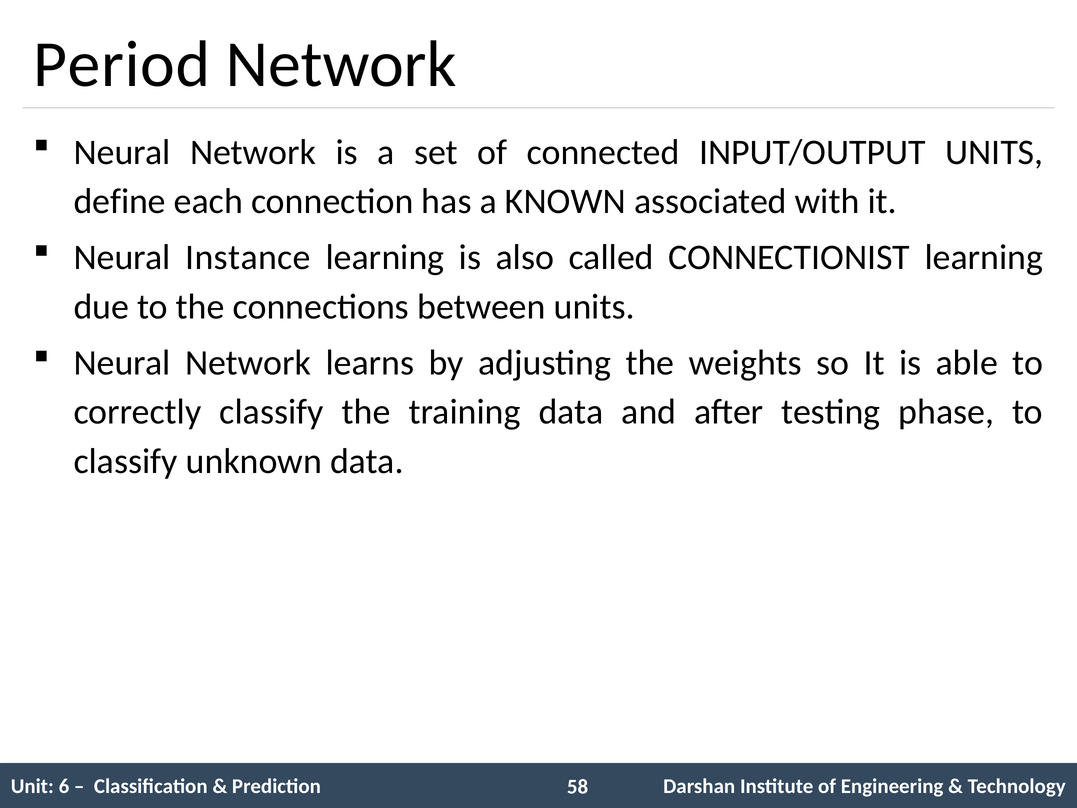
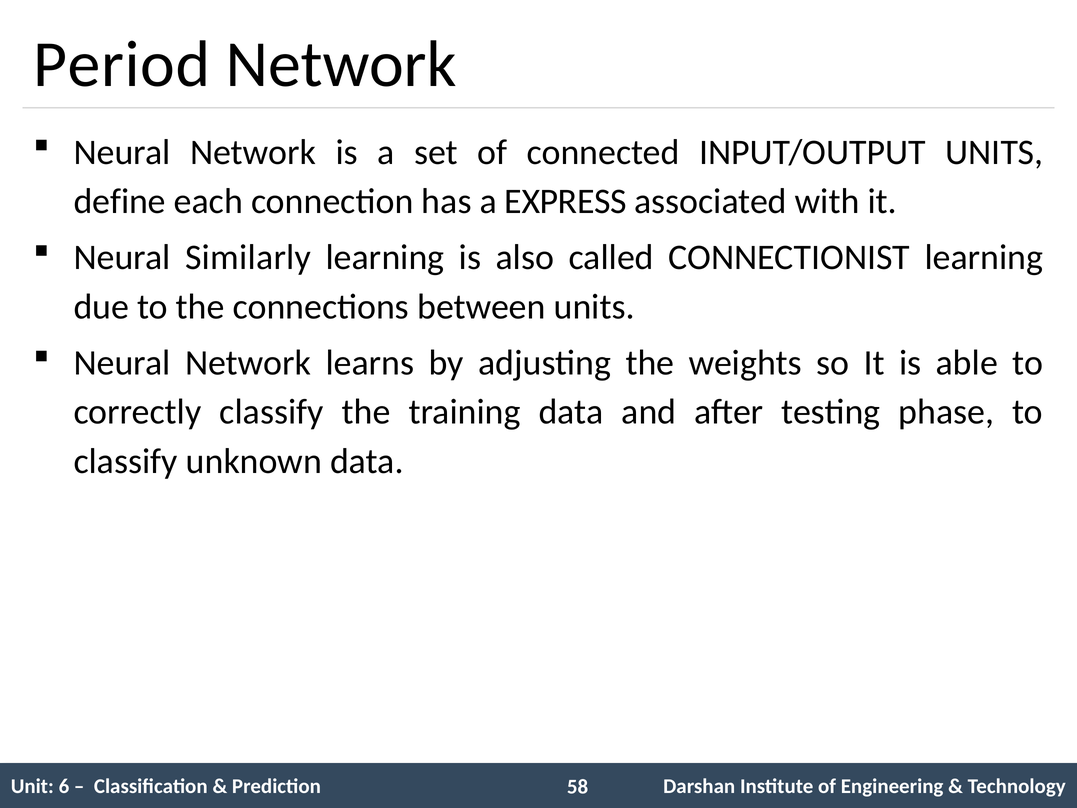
KNOWN: KNOWN -> EXPRESS (566, 201)
Instance: Instance -> Similarly (248, 258)
